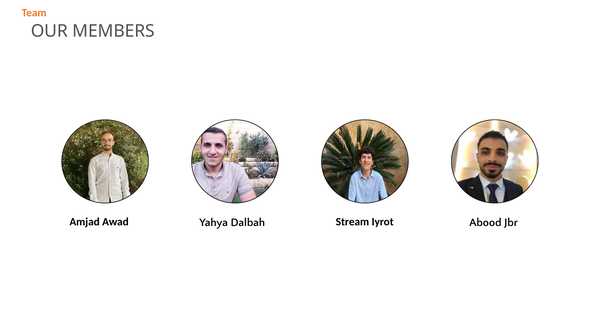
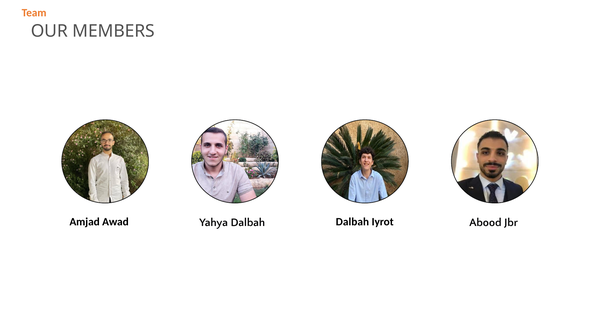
Awad Stream: Stream -> Dalbah (352, 221)
